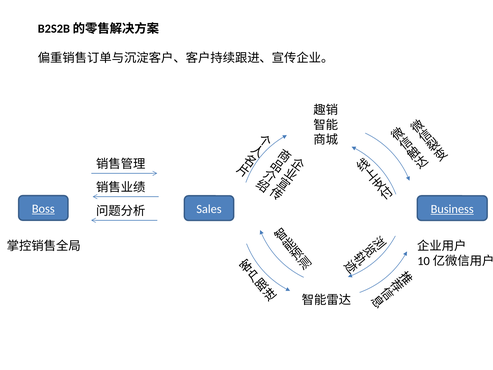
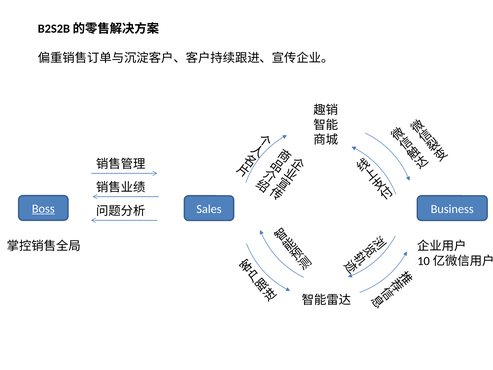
Business underline: present -> none (452, 209)
